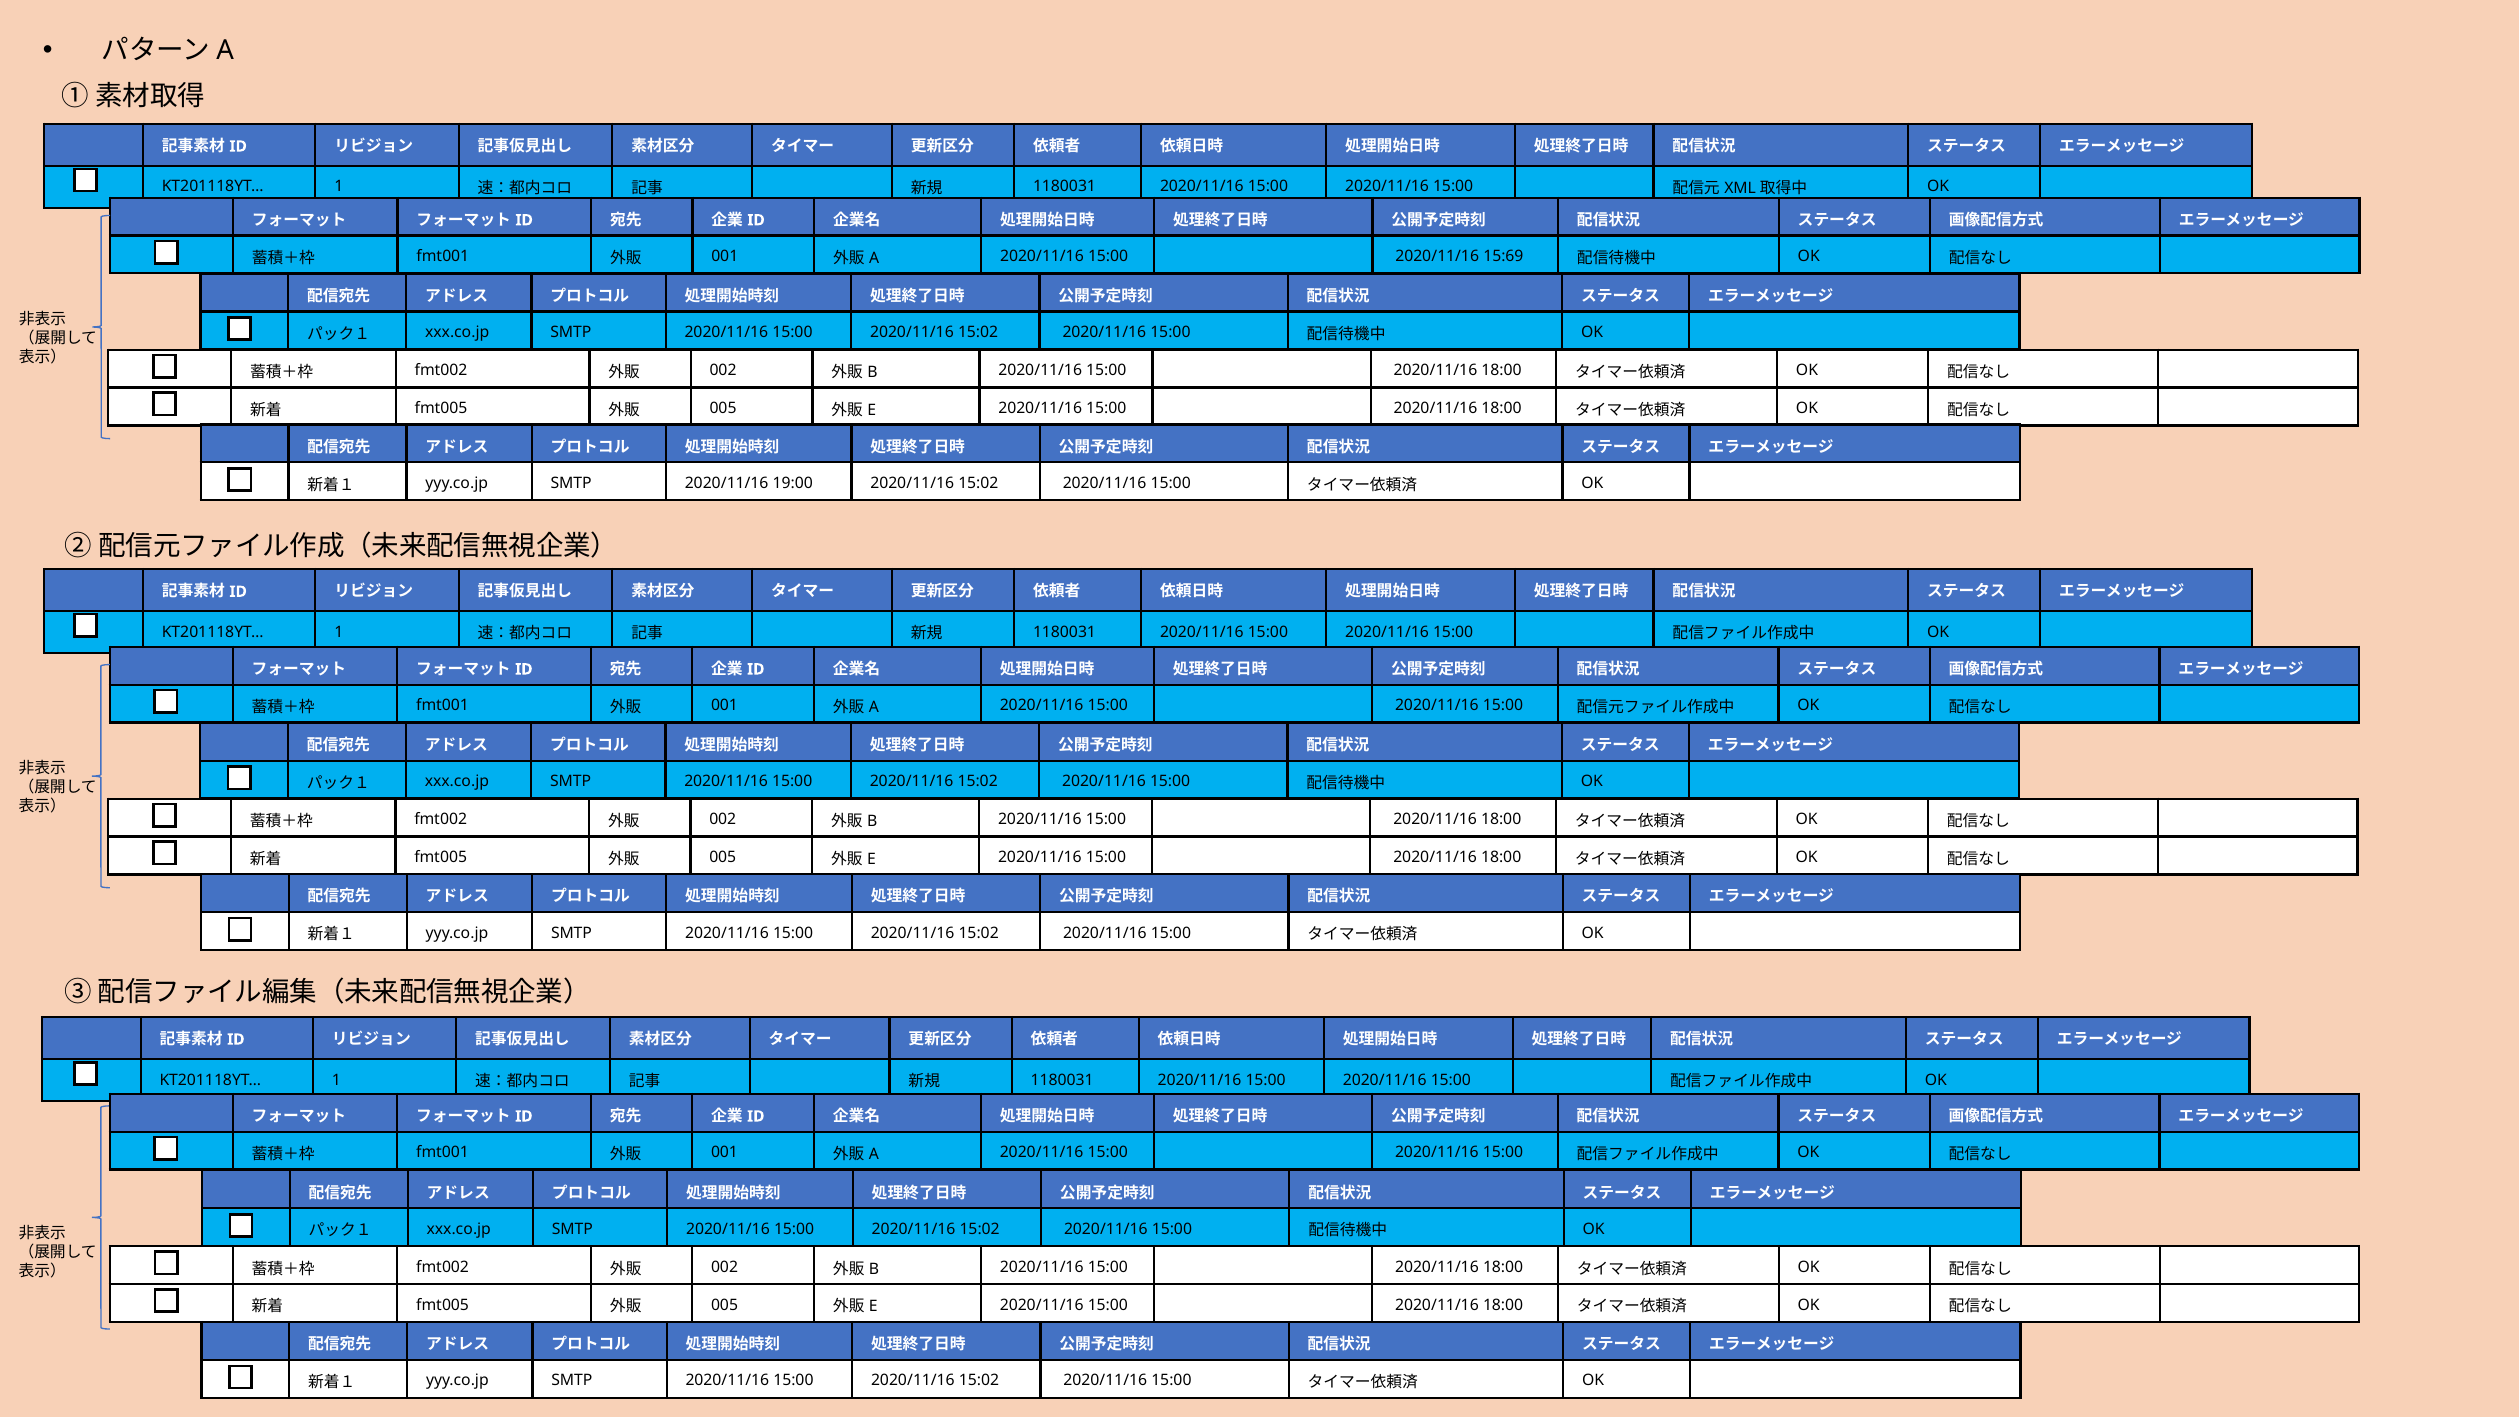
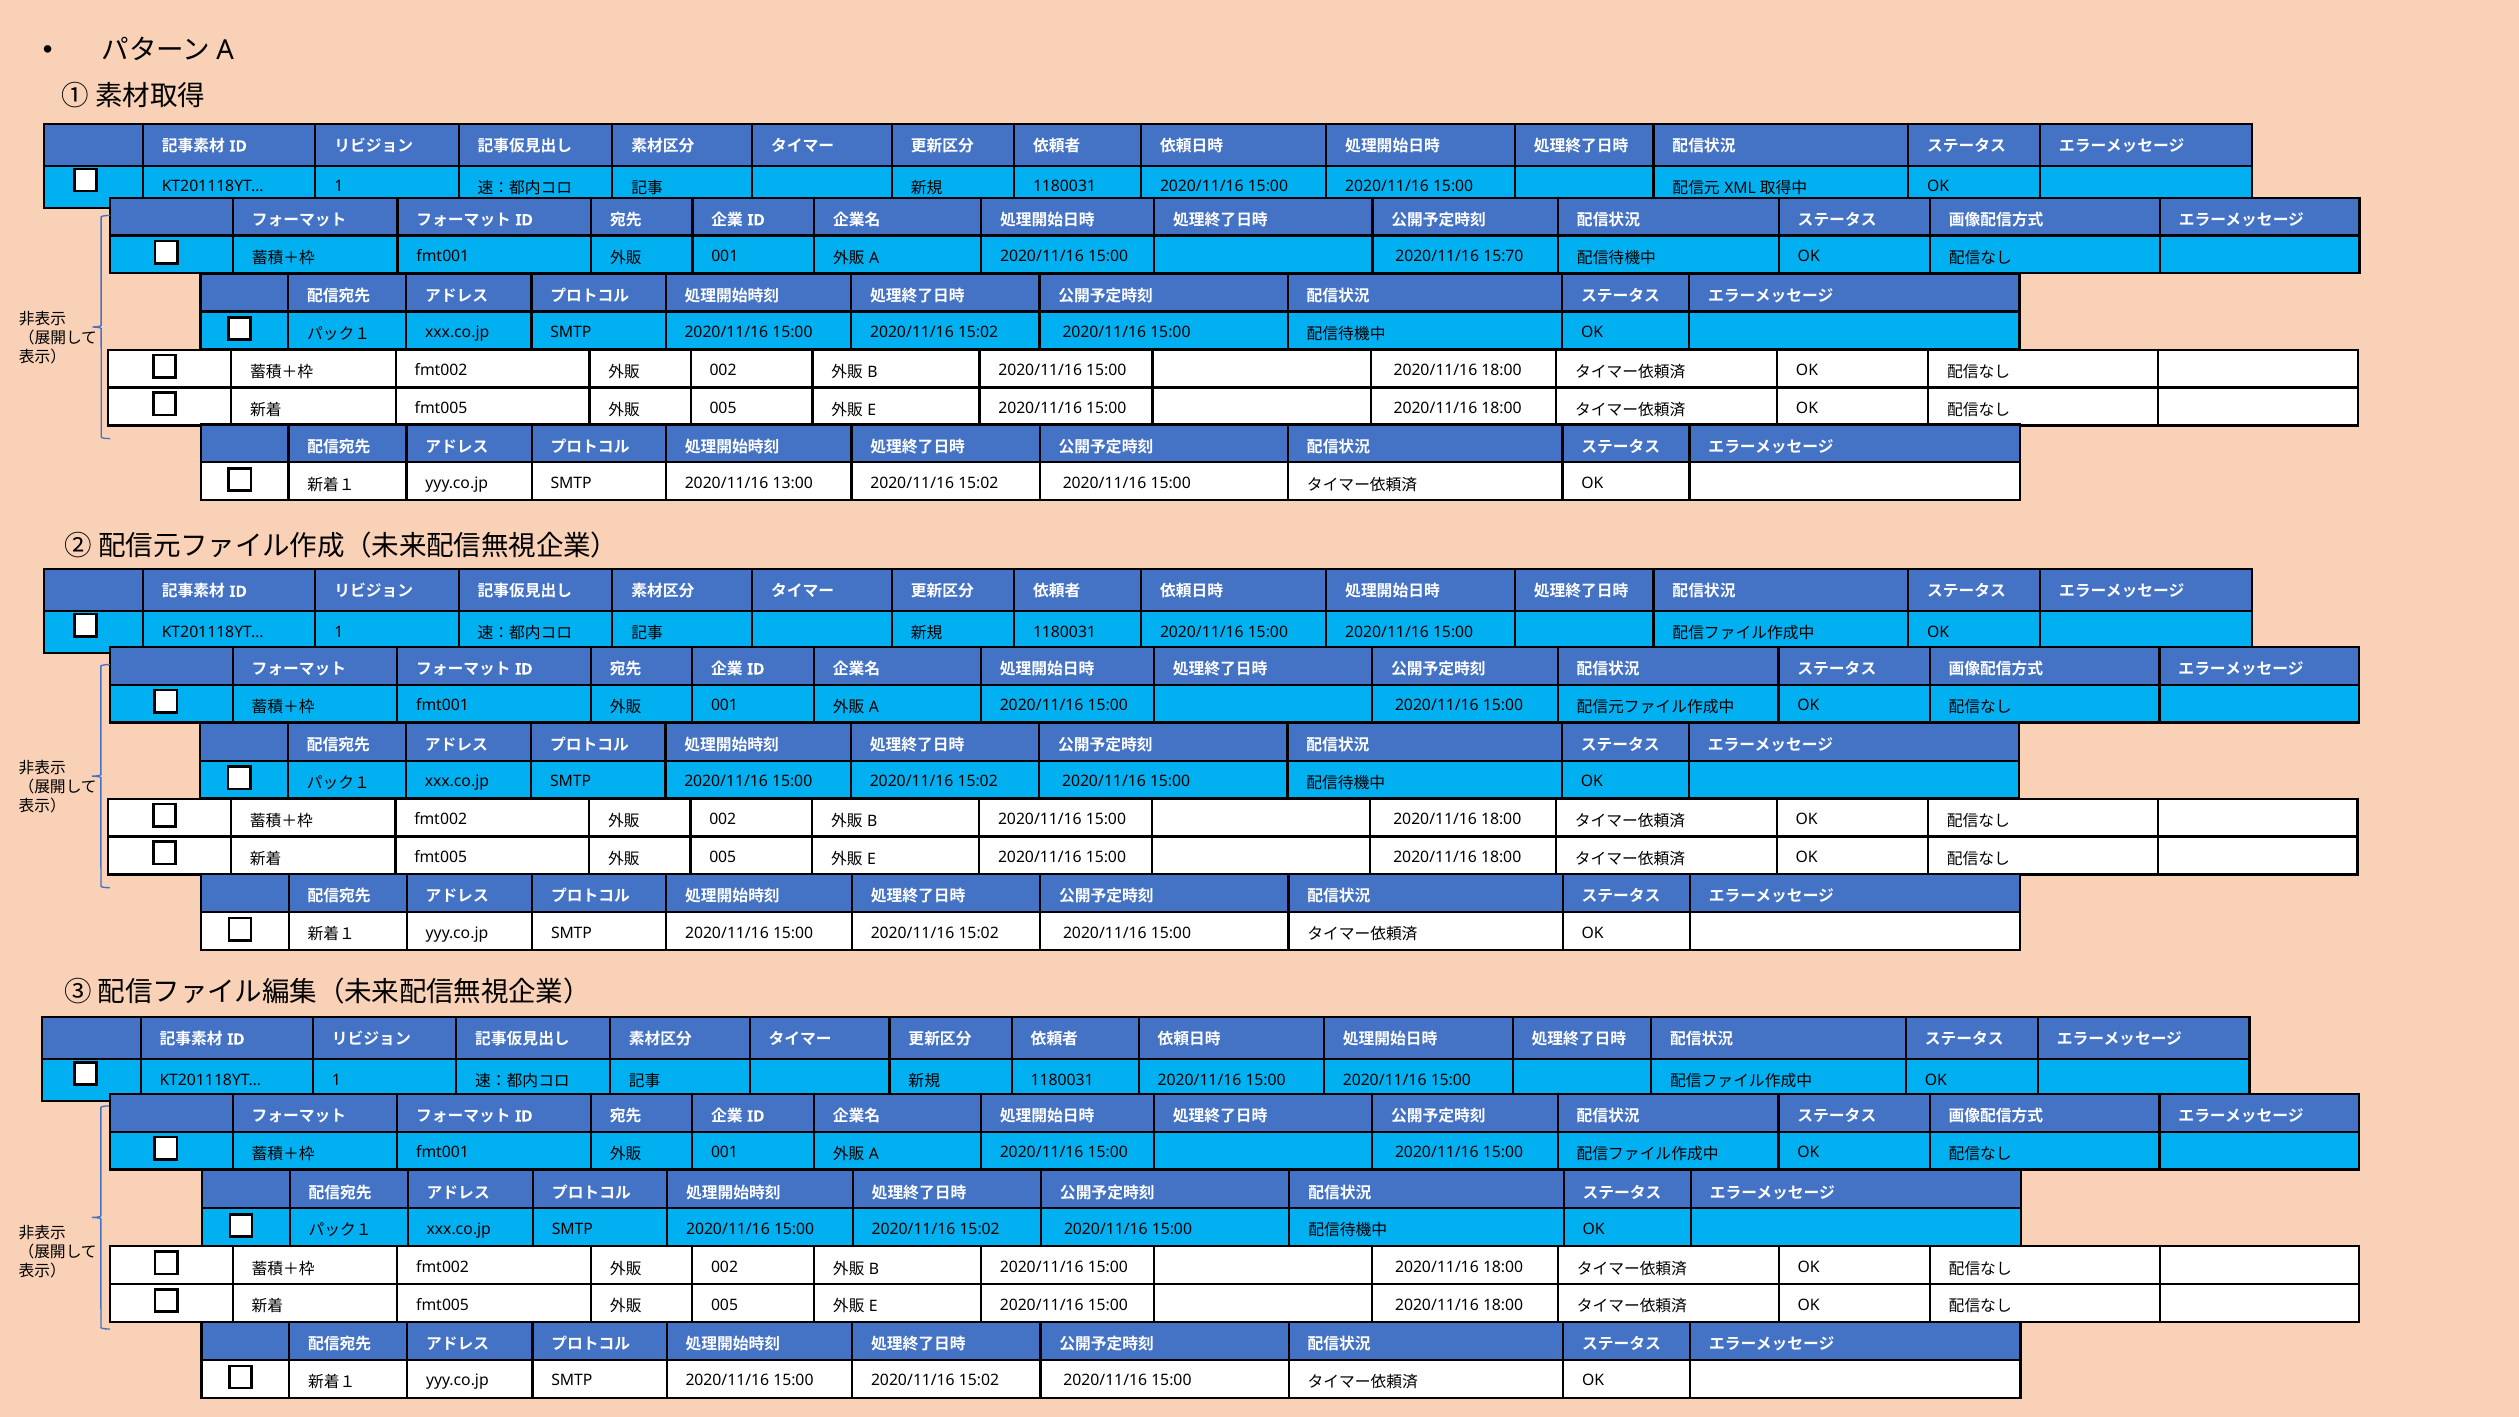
15:69: 15:69 -> 15:70 (1503, 256)
19:00: 19:00 -> 13:00 (793, 483)
